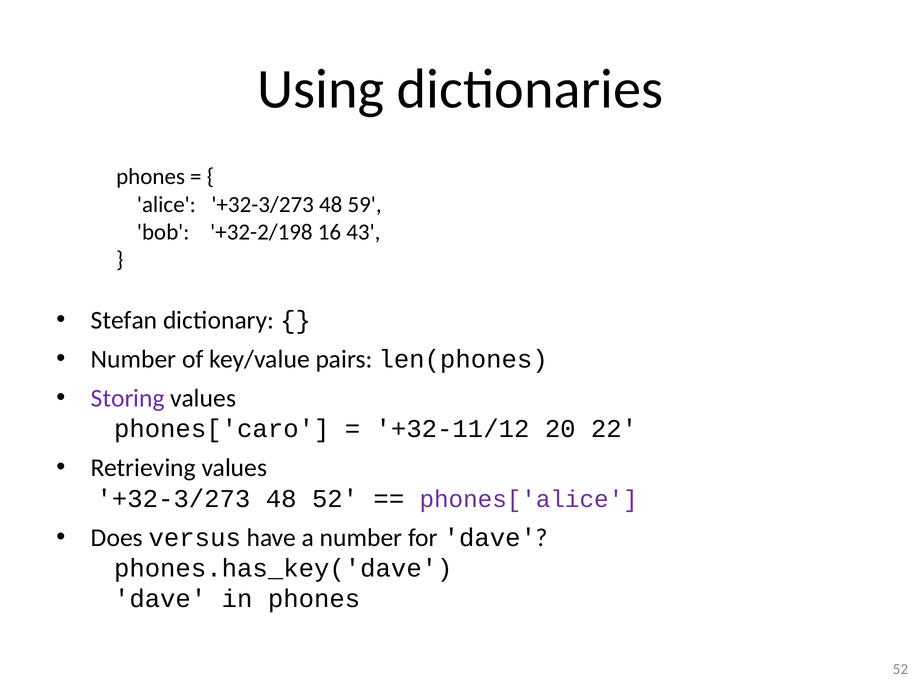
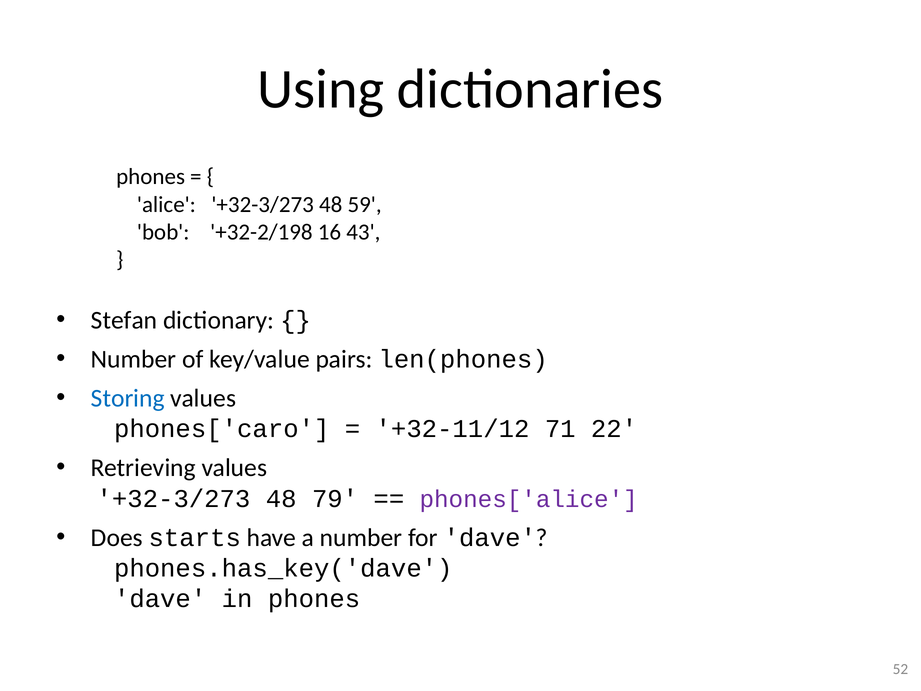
Storing colour: purple -> blue (128, 398)
20: 20 -> 71 (560, 429)
48 52: 52 -> 79 (335, 498)
versus: versus -> starts (195, 537)
